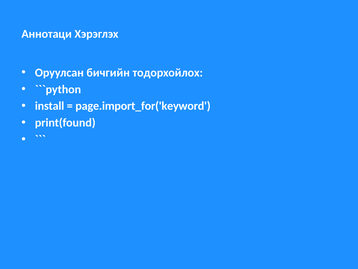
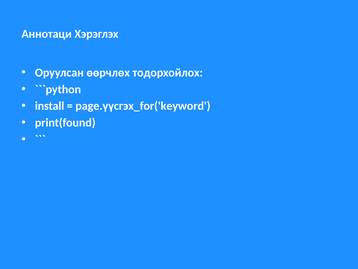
бичгийн: бичгийн -> өөрчлөх (108, 72)
page.import_for('keyword: page.import_for('keyword -> page.үүсгэх_for('keyword (143, 106)
